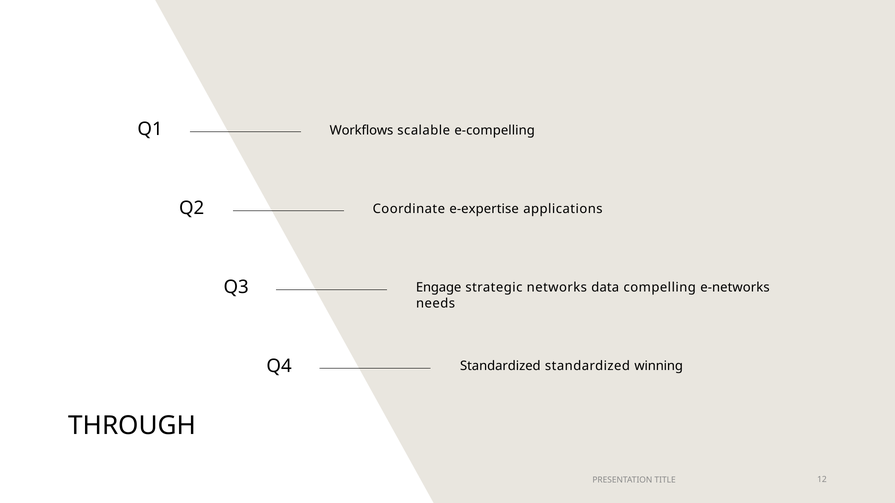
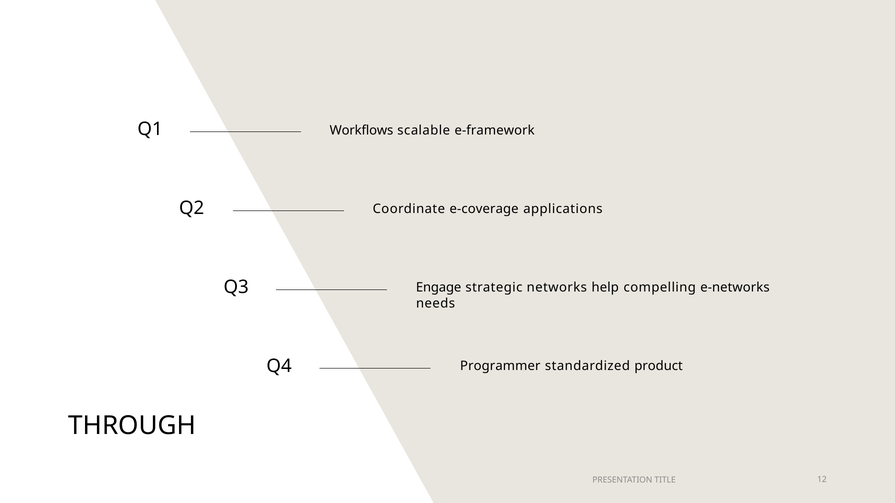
e-compelling: e-compelling -> e-framework (495, 131)
e-expertise: e-expertise -> e-coverage (484, 209)
data: data -> help (605, 288)
Standardized: Standardized -> Programmer (500, 366)
winning: winning -> product (659, 366)
